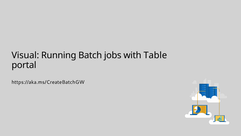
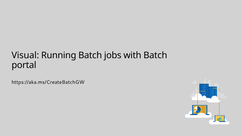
with Table: Table -> Batch (155, 55)
